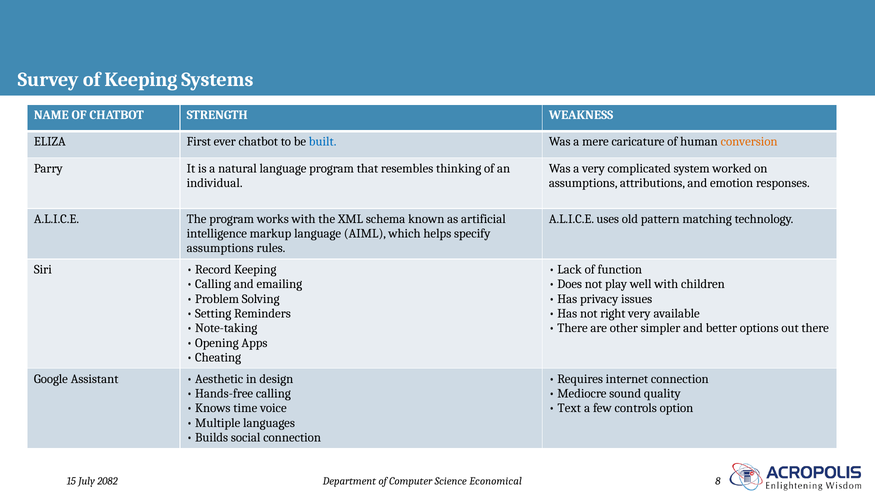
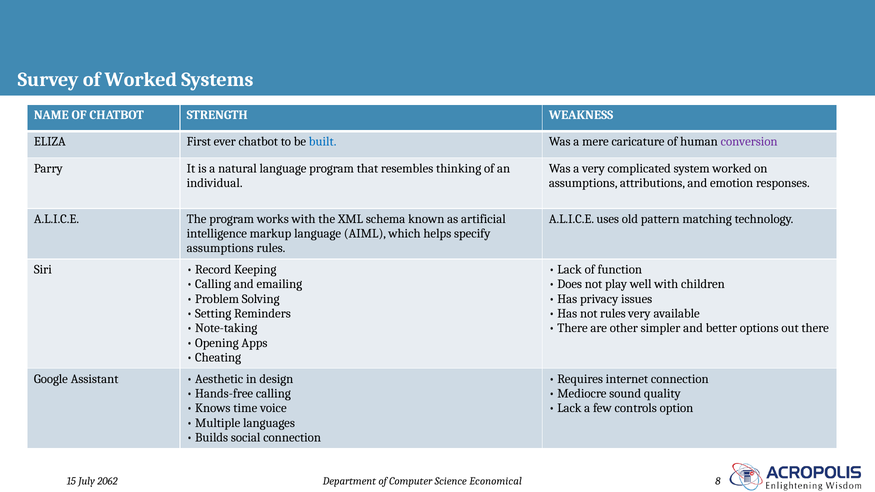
of Keeping: Keeping -> Worked (141, 79)
conversion colour: orange -> purple (749, 142)
not right: right -> rules (613, 314)
Text: Text -> Lack (569, 408)
2082: 2082 -> 2062 (107, 482)
